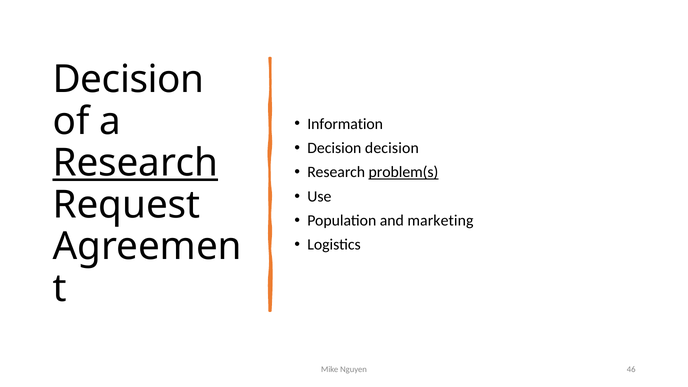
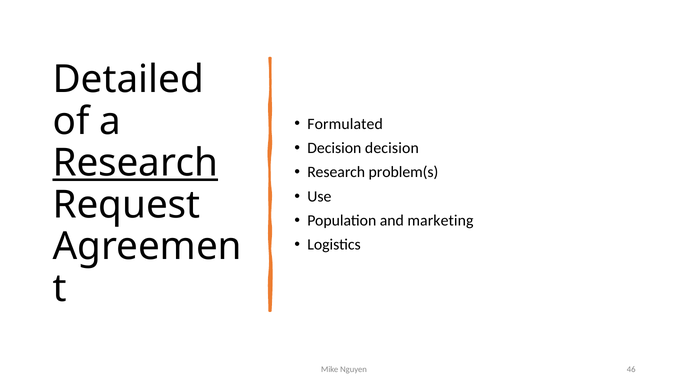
Decision: Decision -> Detailed (128, 79)
Information: Information -> Formulated (345, 124)
problem(s underline: present -> none (404, 172)
